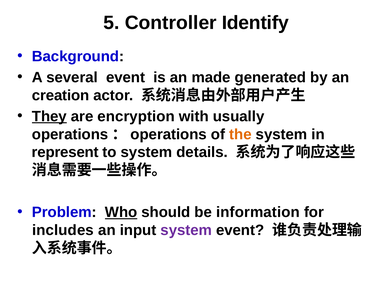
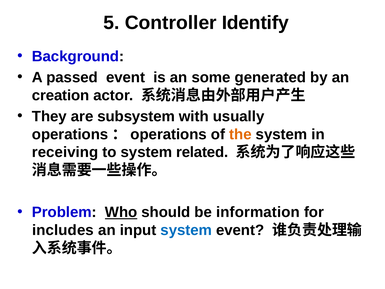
several: several -> passed (72, 77)
made: made -> some (211, 77)
They underline: present -> none (49, 116)
encryption: encryption -> subsystem (136, 116)
represent: represent -> receiving (65, 152)
details: details -> related (202, 152)
system colour: purple -> blue (186, 230)
